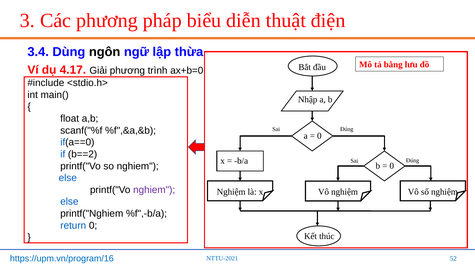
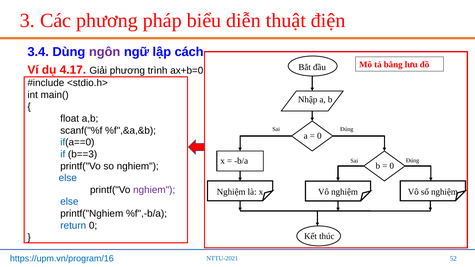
ngôn colour: black -> purple (105, 52)
thừa: thừa -> cách (189, 52)
b==2: b==2 -> b==3 (83, 154)
